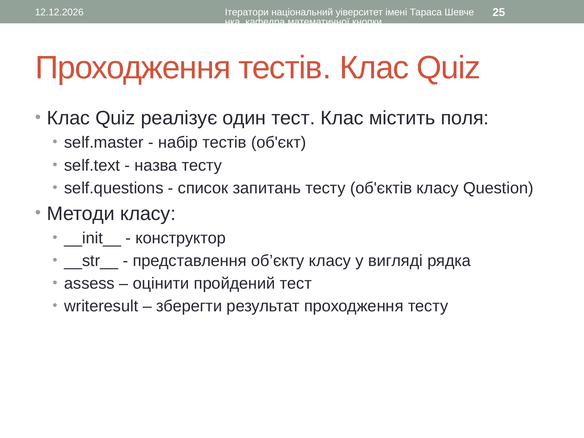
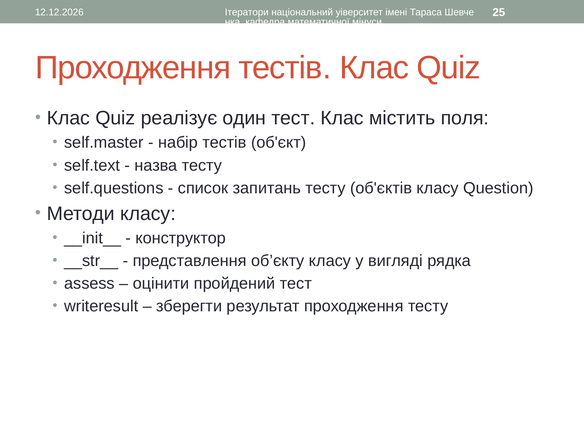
кнопки: кнопки -> мінуси (367, 22)
